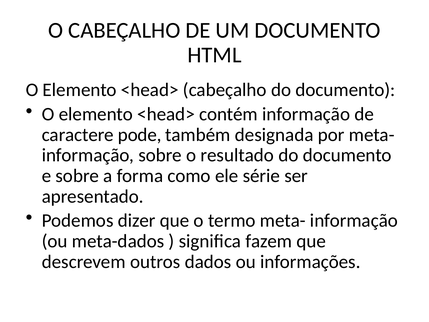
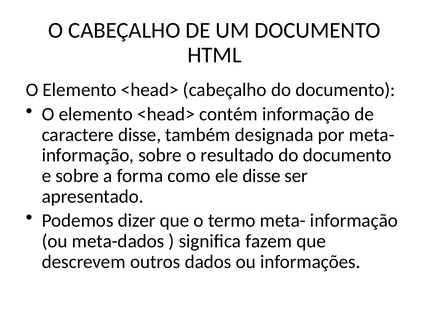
caractere pode: pode -> disse (140, 135)
ele série: série -> disse (261, 176)
